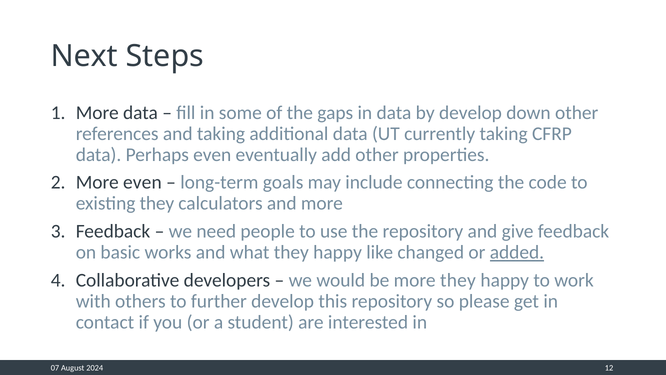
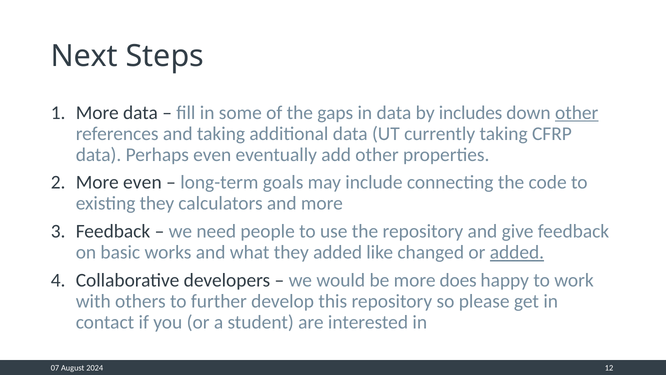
by develop: develop -> includes (471, 113)
other underline: none -> present (577, 113)
what they happy: happy -> added (338, 252)
more they: they -> does (458, 280)
